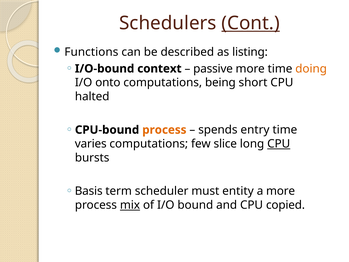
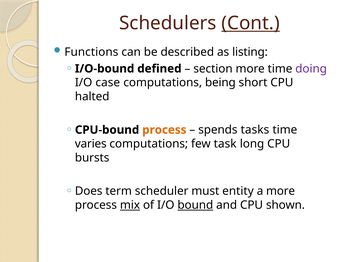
context: context -> defined (159, 69)
passive: passive -> section (213, 69)
doing colour: orange -> purple (311, 69)
onto: onto -> case (108, 83)
entry: entry -> tasks (255, 130)
slice: slice -> task (225, 144)
CPU underline: present -> none (279, 144)
Basis: Basis -> Does (89, 191)
bound underline: none -> present (195, 205)
copied: copied -> shown (285, 205)
